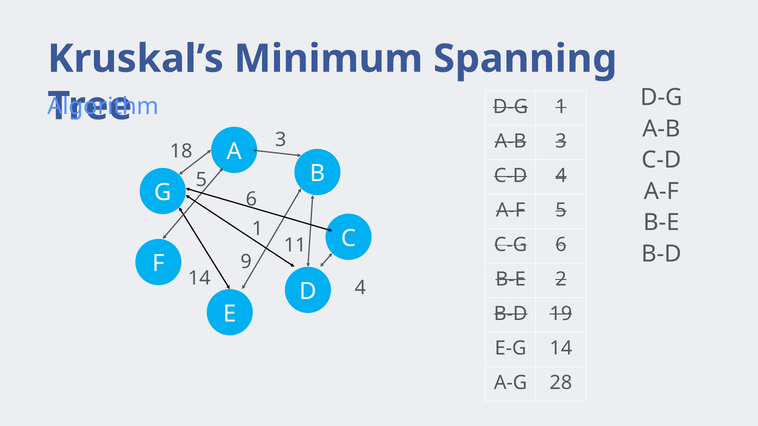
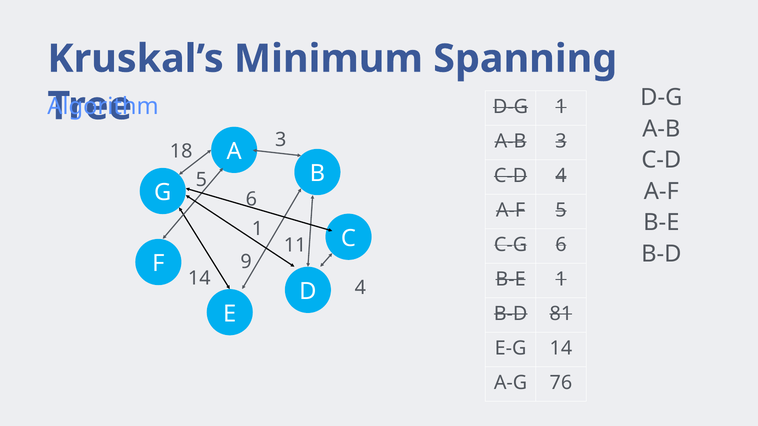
B-E 2: 2 -> 1 (561, 279)
19: 19 -> 81 (561, 314)
28: 28 -> 76 (561, 383)
